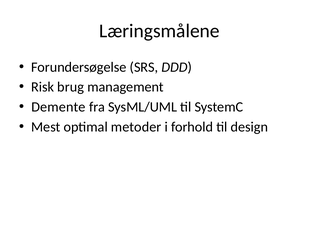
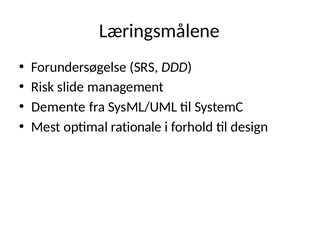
brug: brug -> slide (71, 87)
metoder: metoder -> rationale (136, 126)
